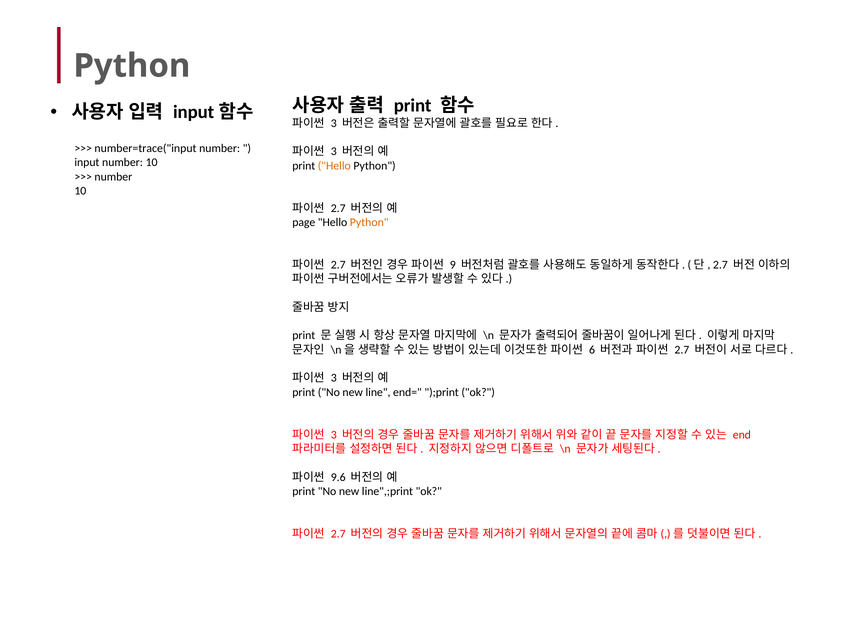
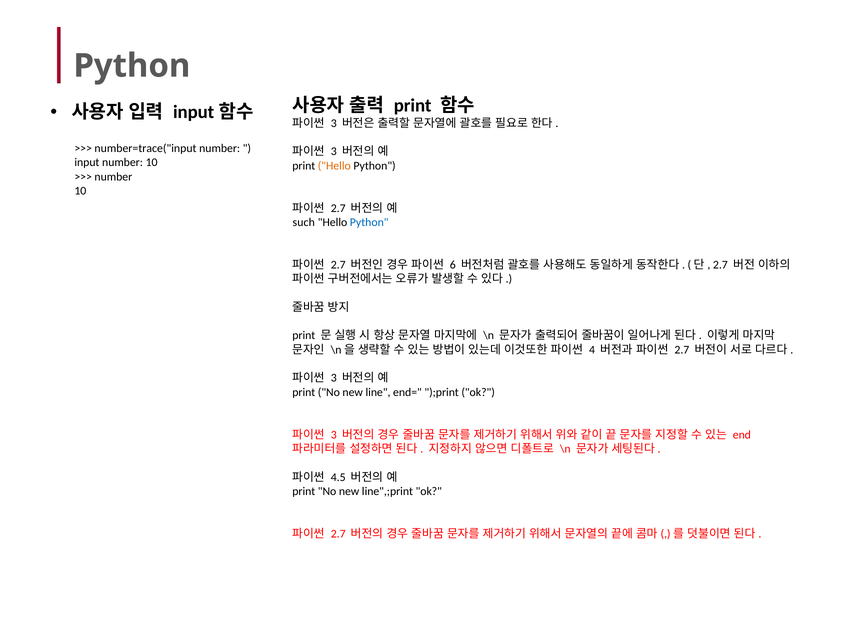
page: page -> such (304, 222)
Python colour: orange -> blue (369, 222)
9: 9 -> 6 (453, 265)
6: 6 -> 4 (592, 350)
9.6: 9.6 -> 4.5 (338, 477)
